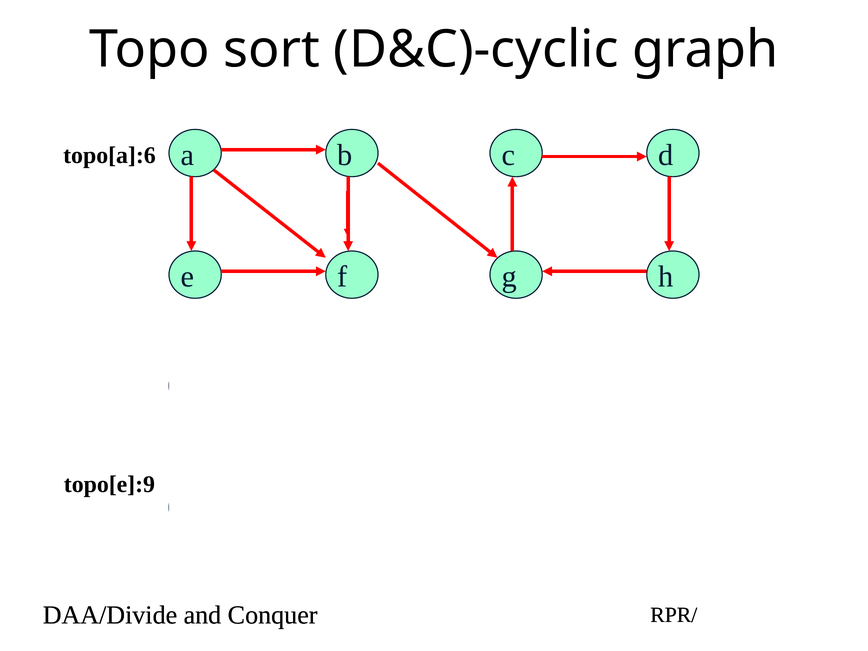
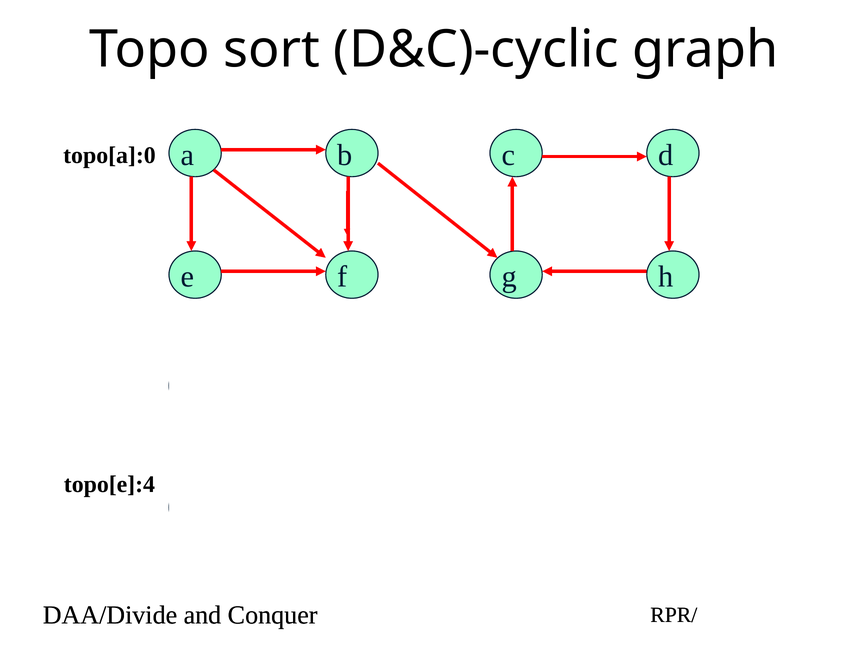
topo[a]:6: topo[a]:6 -> topo[a]:0 (109, 155)
topo[e]:9: topo[e]:9 -> topo[e]:4 (109, 485)
